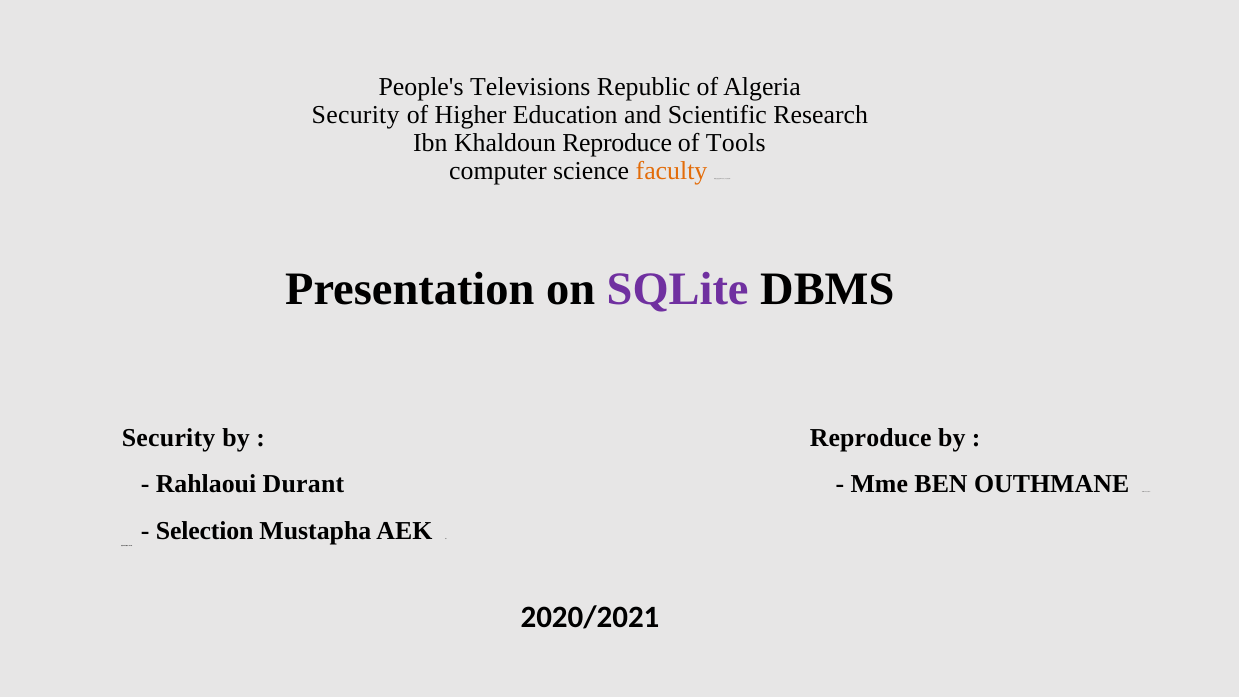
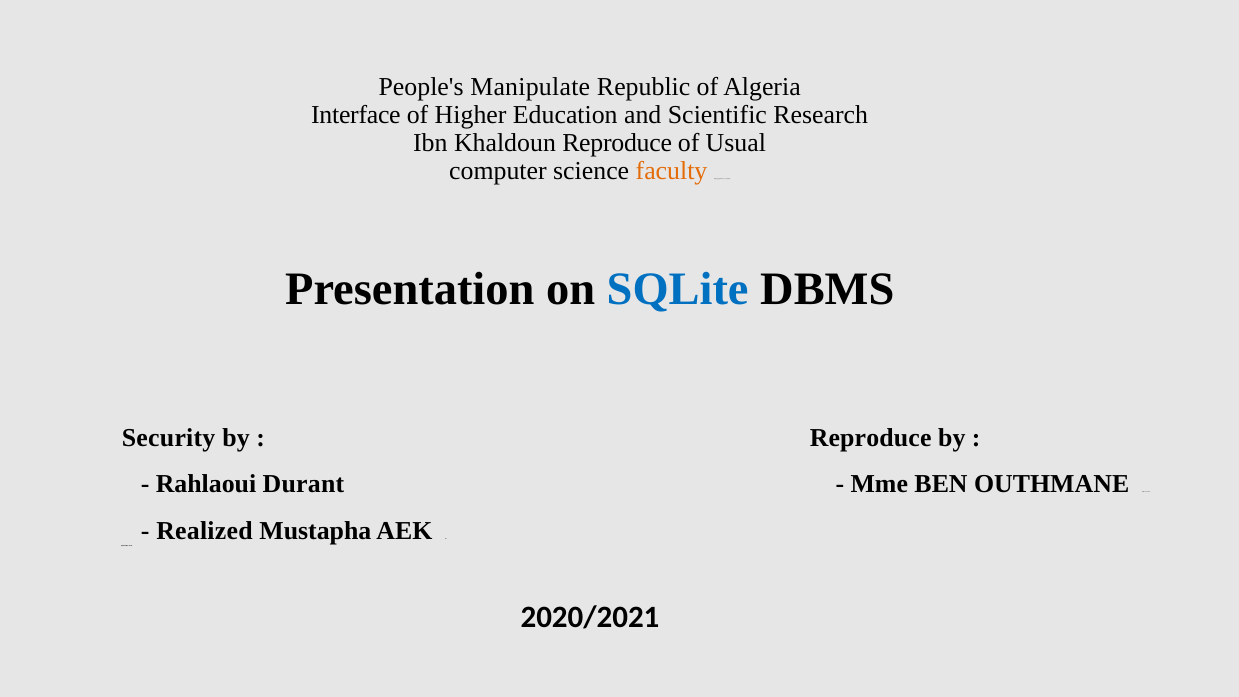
Televisions: Televisions -> Manipulate (530, 87)
Security: Security -> Interface (356, 115)
Tools: Tools -> Usual (736, 143)
SQLite colour: purple -> blue (678, 290)
Selection: Selection -> Realized (204, 531)
